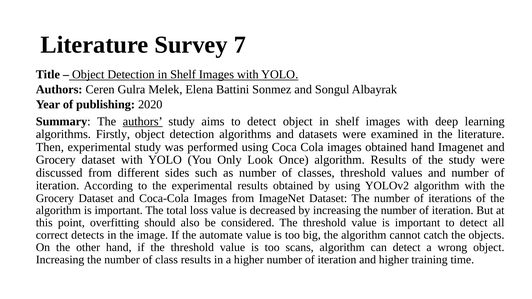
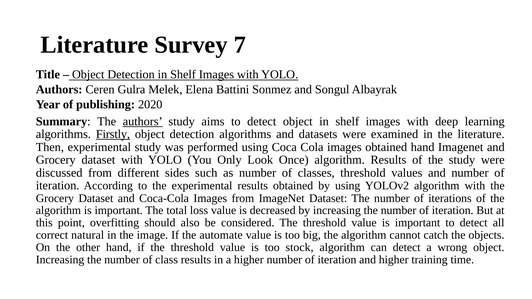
Firstly underline: none -> present (113, 134)
detects: detects -> natural (88, 235)
scans: scans -> stock (300, 248)
